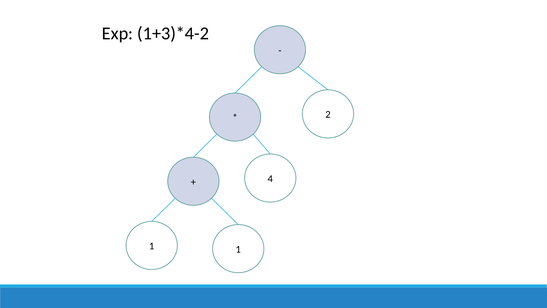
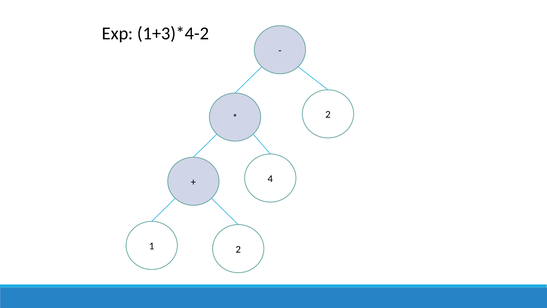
1 1: 1 -> 2 (238, 249)
